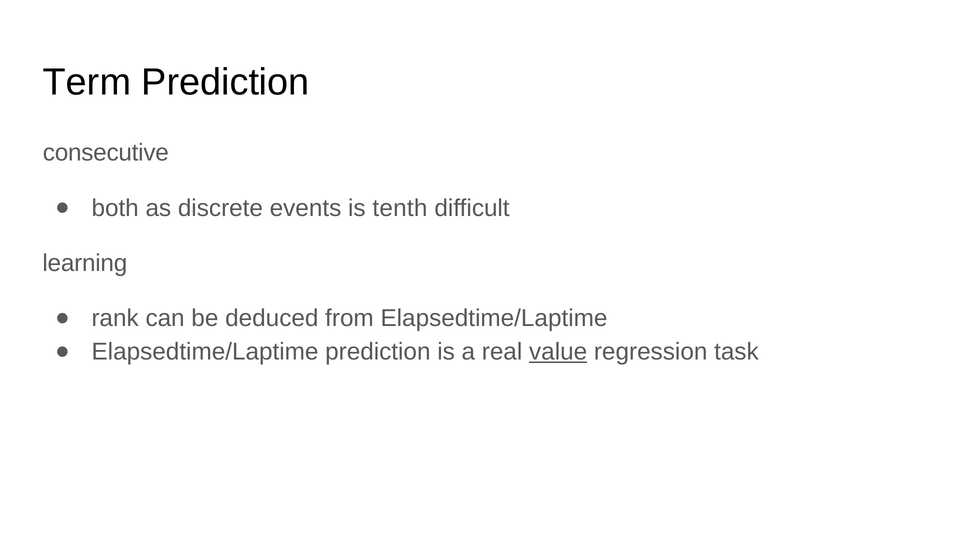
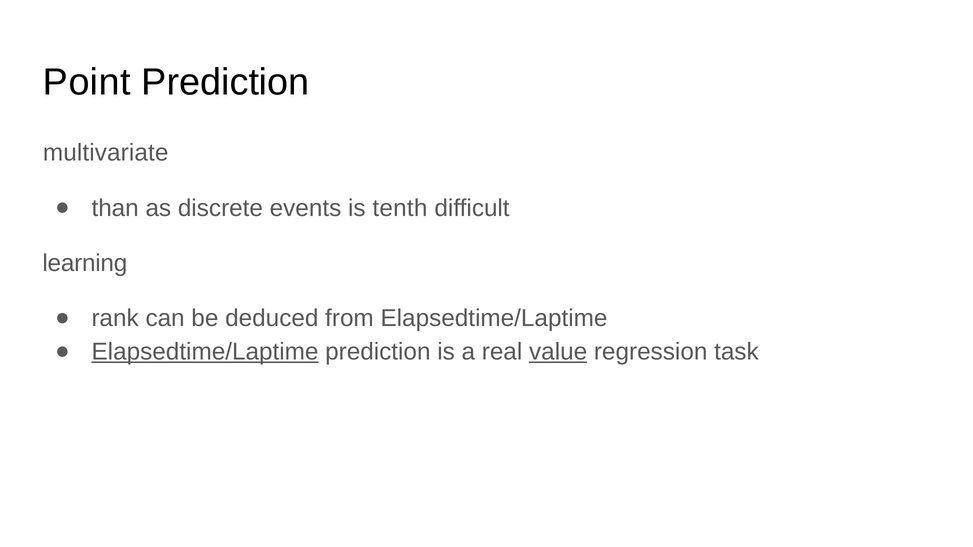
Term: Term -> Point (87, 82)
consecutive: consecutive -> multivariate (106, 153)
both: both -> than (115, 208)
Elapsedtime/Laptime underline: none -> present (205, 352)
